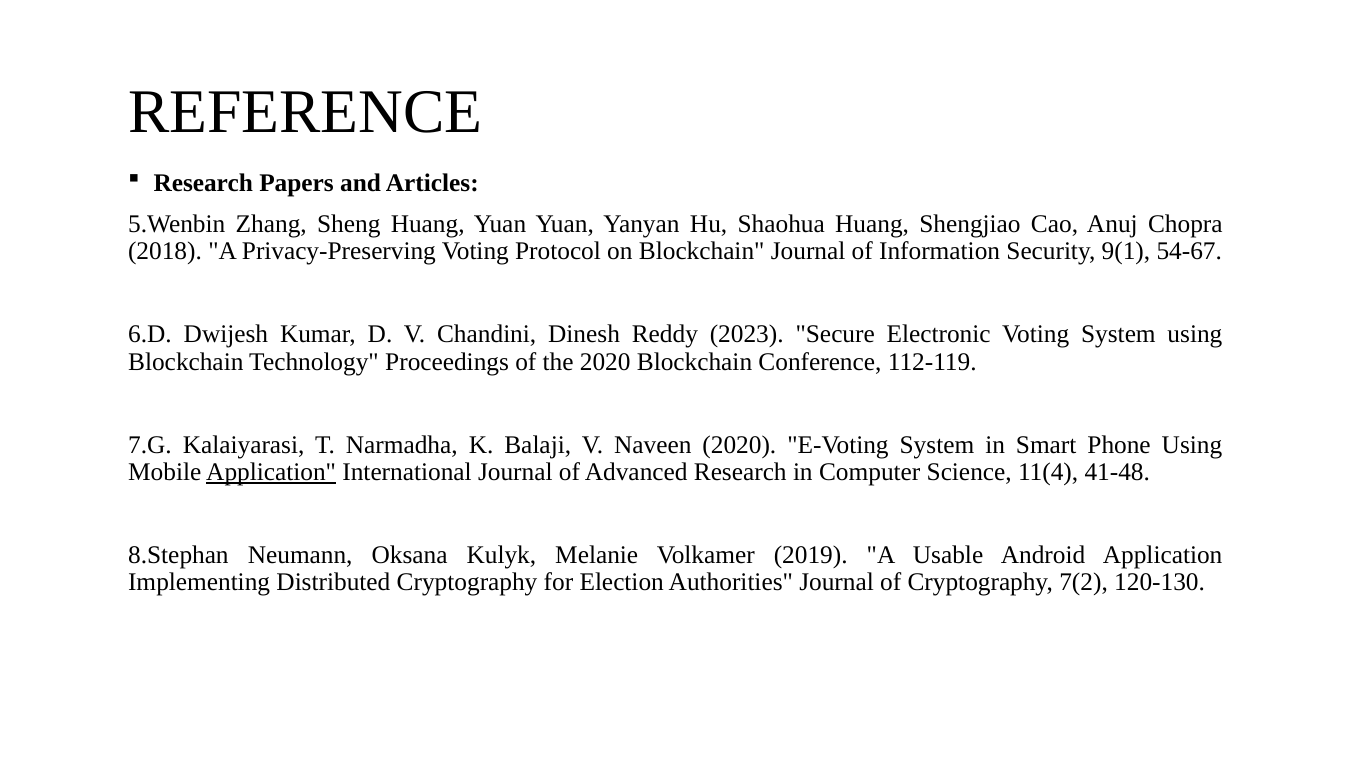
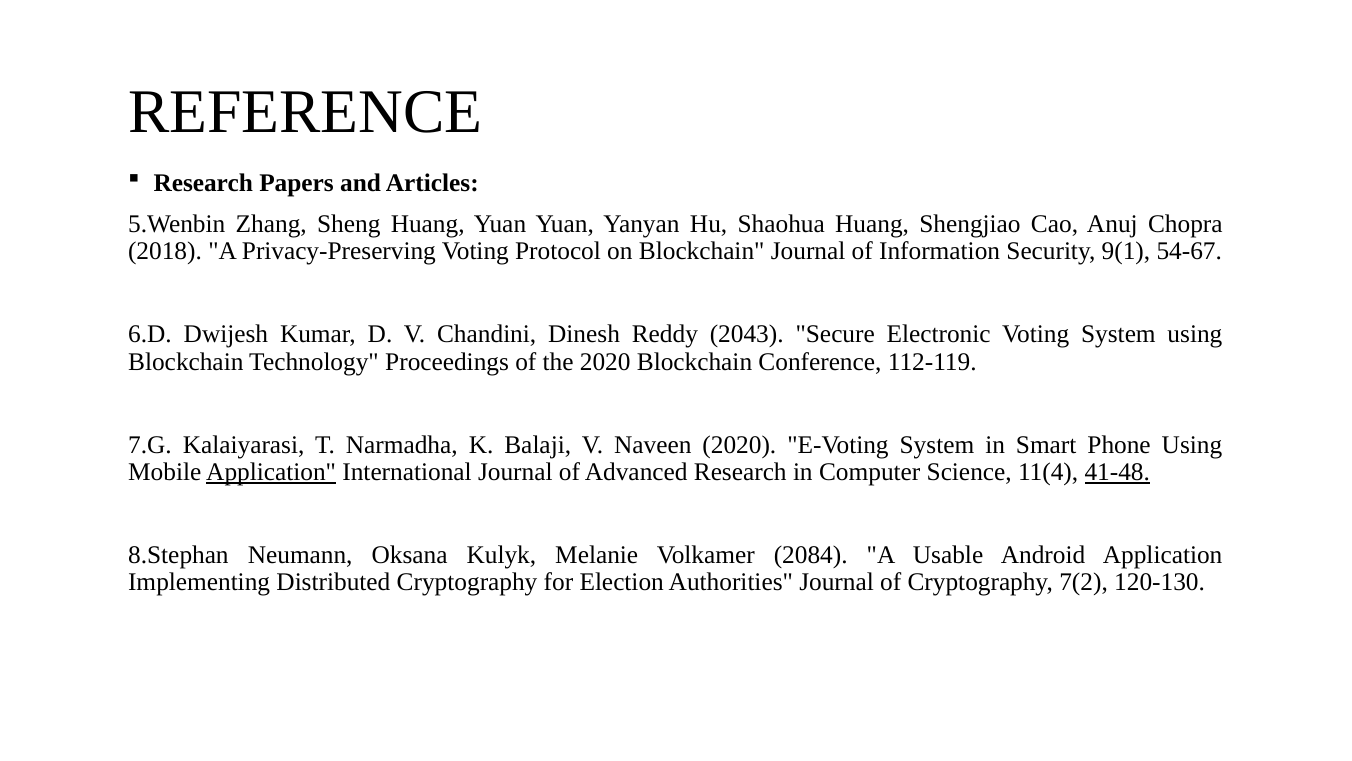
2023: 2023 -> 2043 (747, 334)
41-48 underline: none -> present (1117, 472)
2019: 2019 -> 2084 (811, 555)
